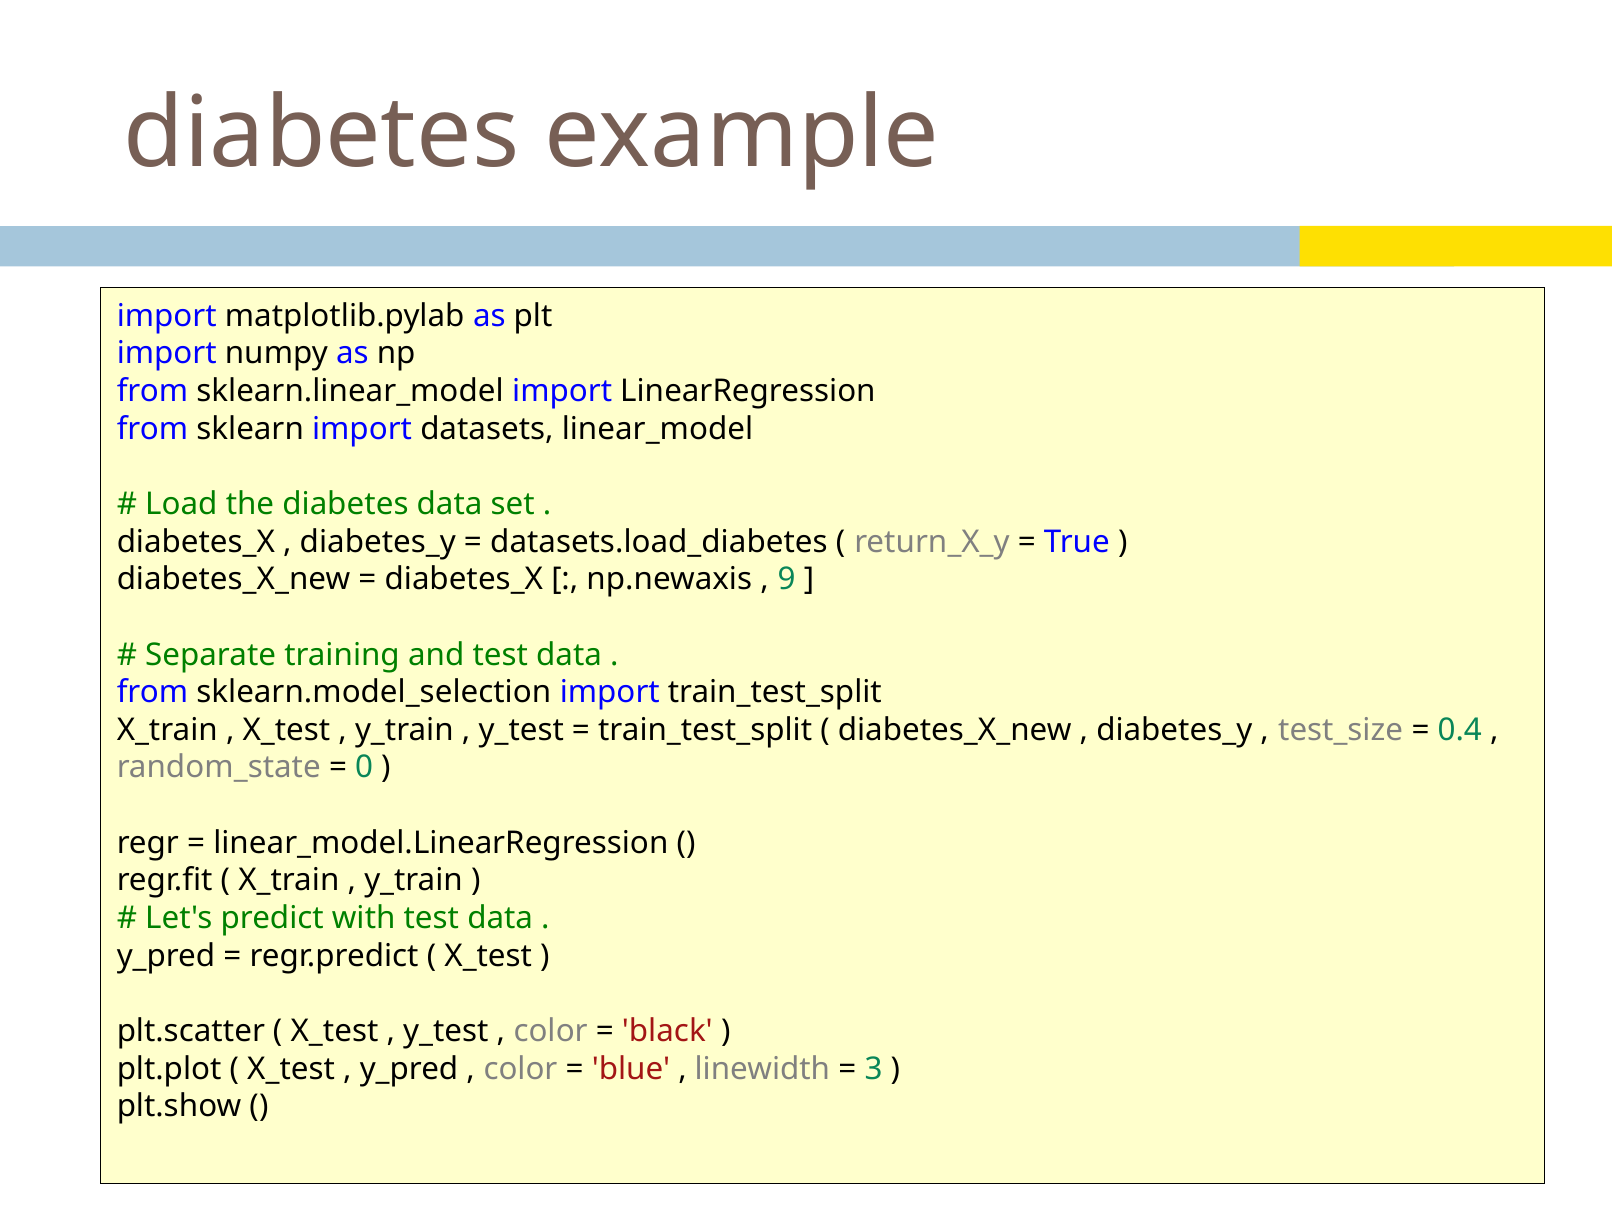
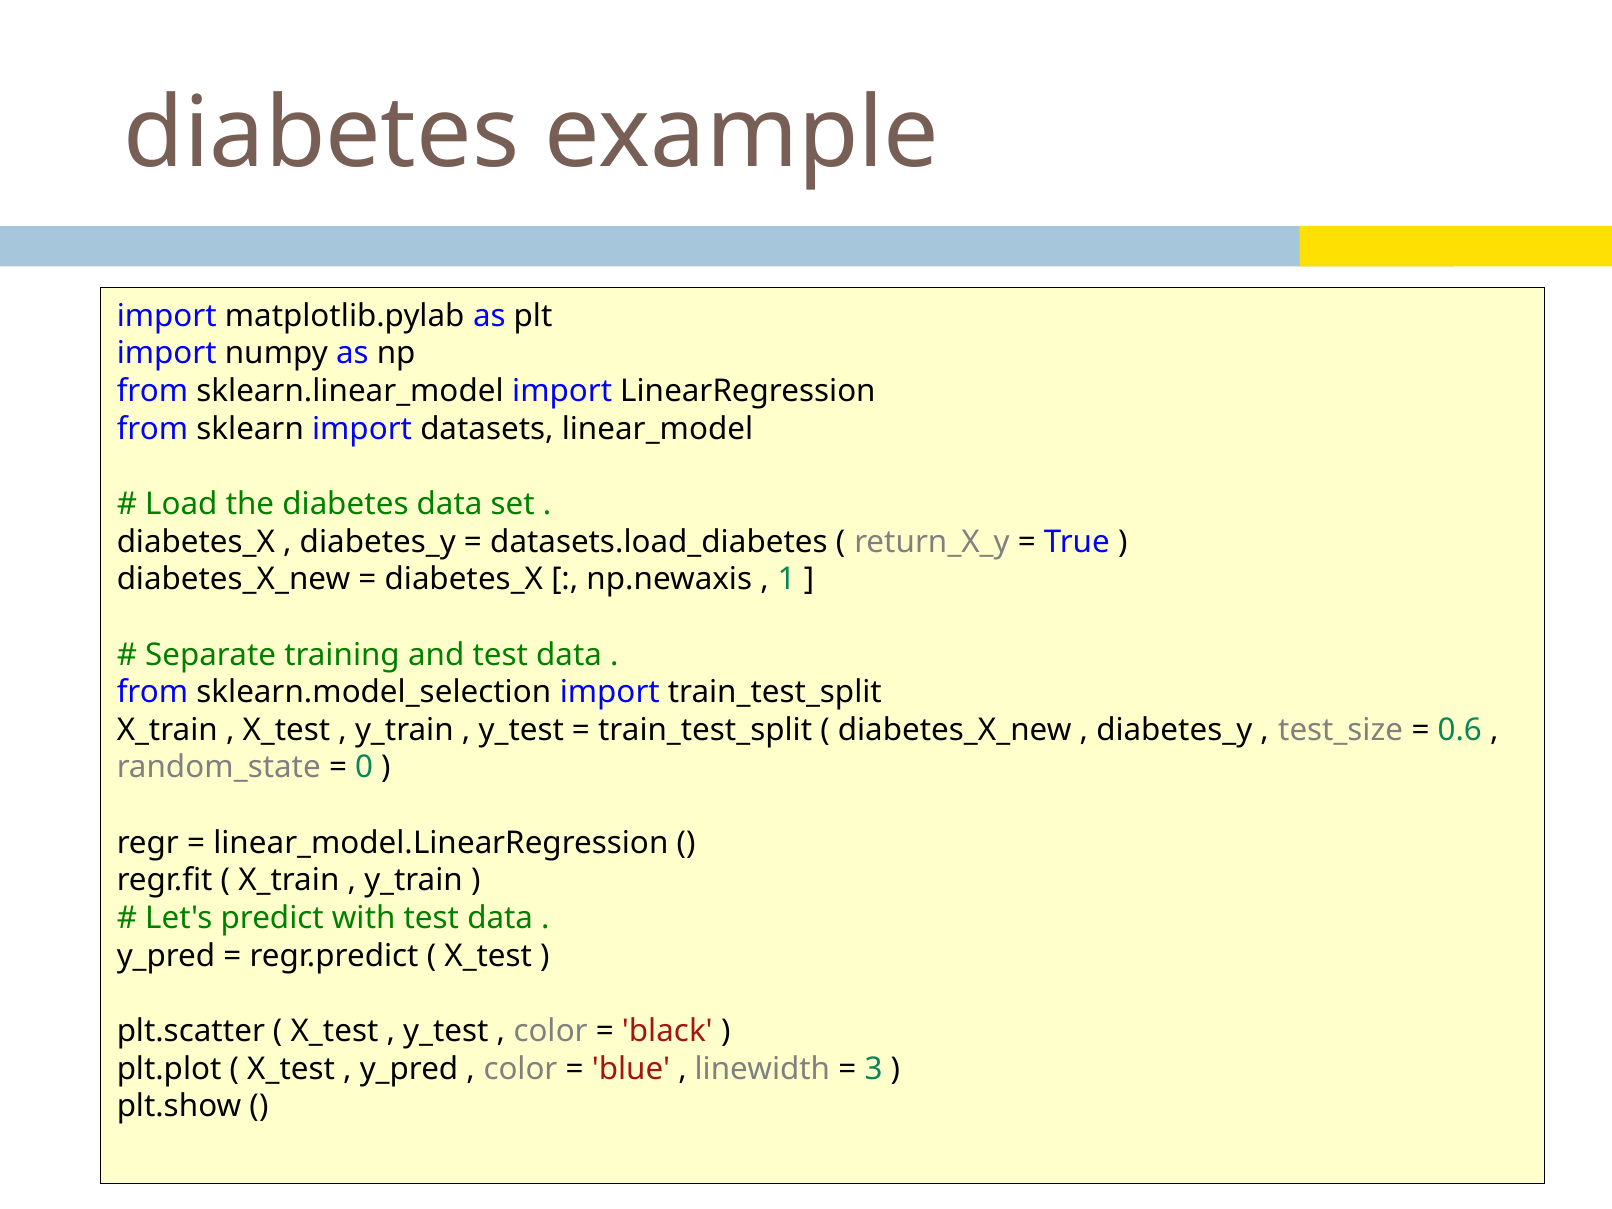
9: 9 -> 1 (787, 579)
0.4: 0.4 -> 0.6 (1460, 730)
